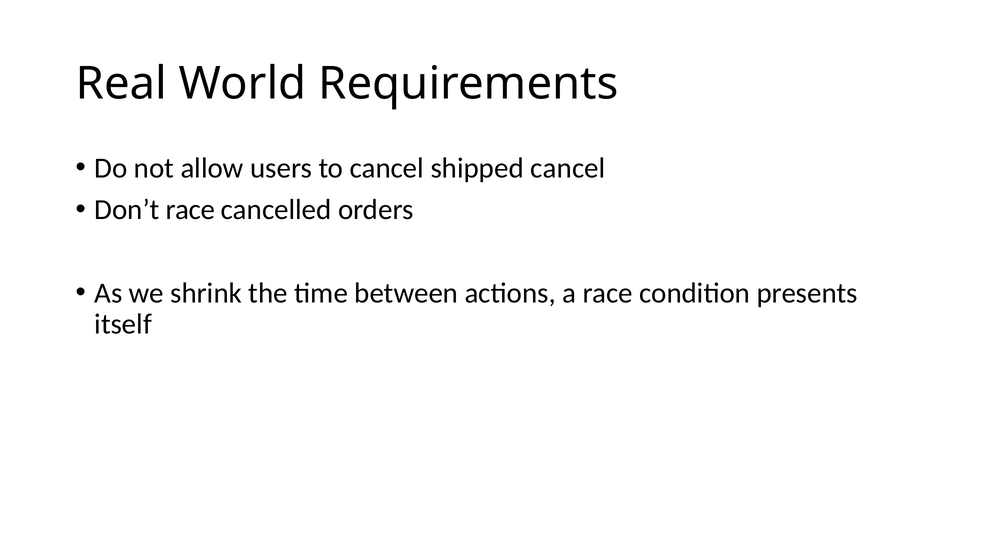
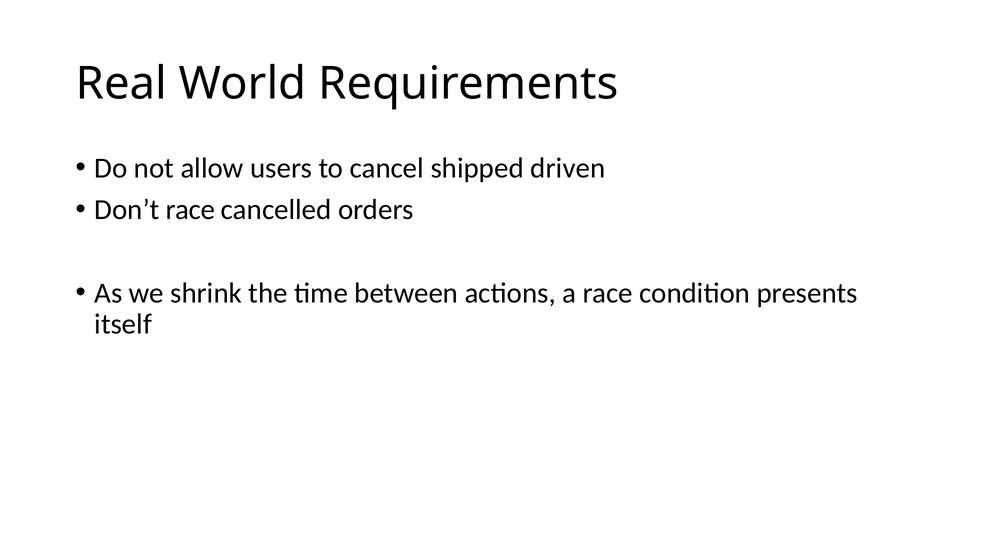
shipped cancel: cancel -> driven (568, 168)
